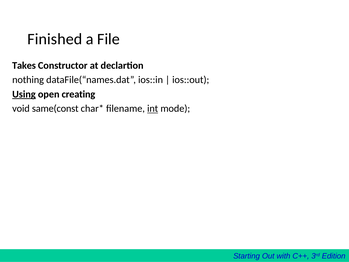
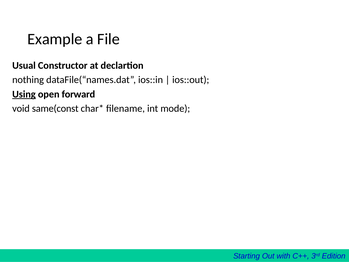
Finished: Finished -> Example (55, 39)
Takes: Takes -> Usual (24, 65)
creating: creating -> forward (78, 94)
int underline: present -> none (153, 108)
